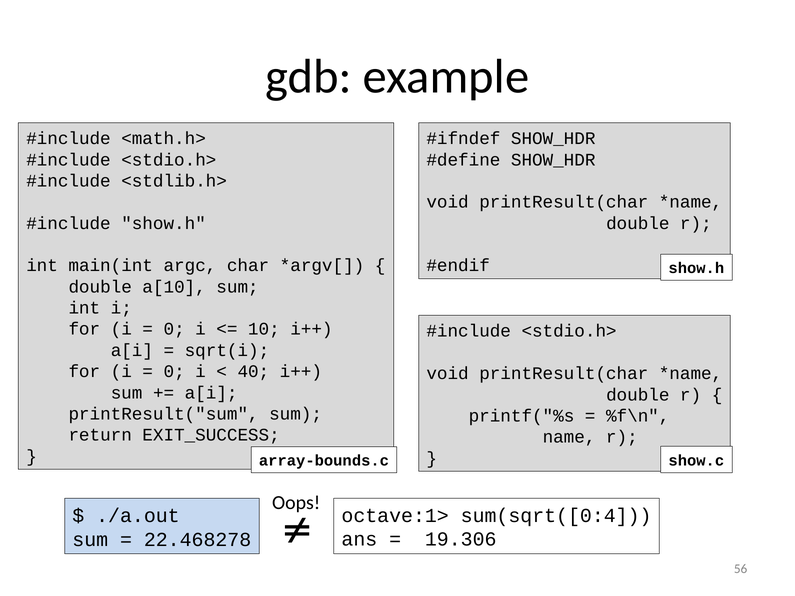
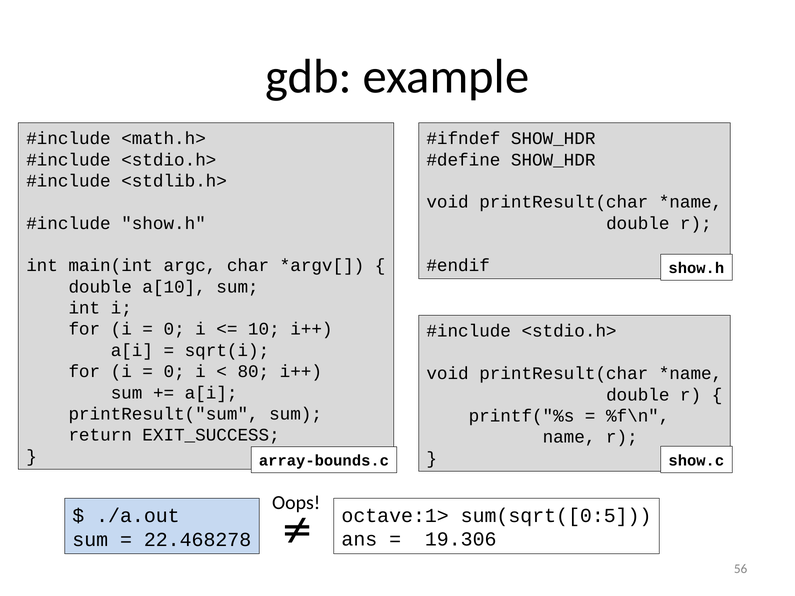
40: 40 -> 80 (253, 372)
sum(sqrt([0:4: sum(sqrt([0:4 -> sum(sqrt([0:5 (556, 516)
